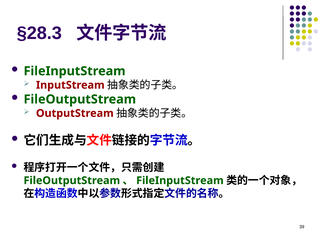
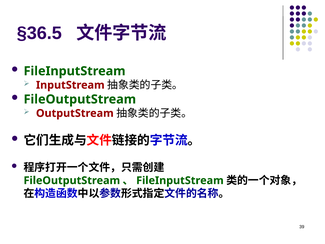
§28.3: §28.3 -> §36.5 (39, 33)
